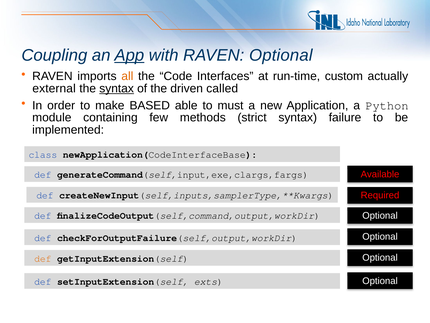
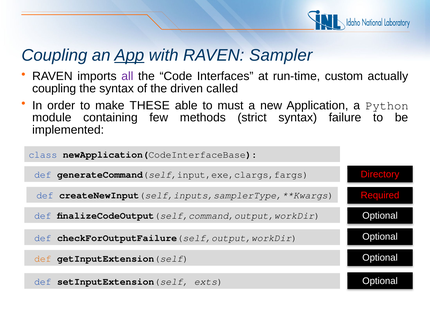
RAVEN Optional: Optional -> Sampler (281, 55)
all colour: orange -> purple (127, 76)
external: external -> coupling (54, 88)
syntax underline: present -> none (117, 88)
BASED: BASED -> THESE (150, 105)
Available: Available -> Directory (380, 174)
